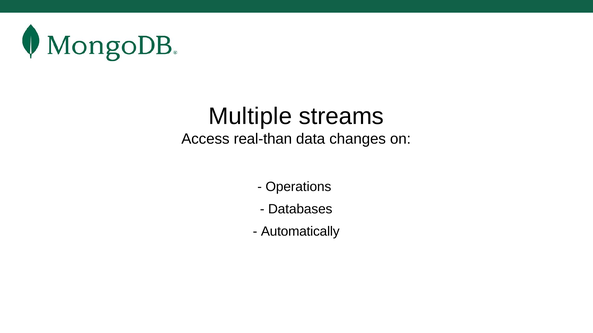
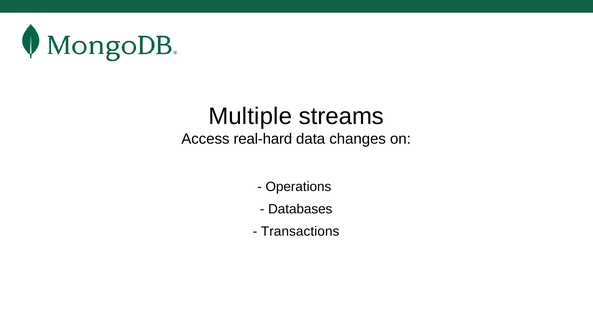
real-than: real-than -> real-hard (263, 139)
Automatically: Automatically -> Transactions (300, 232)
